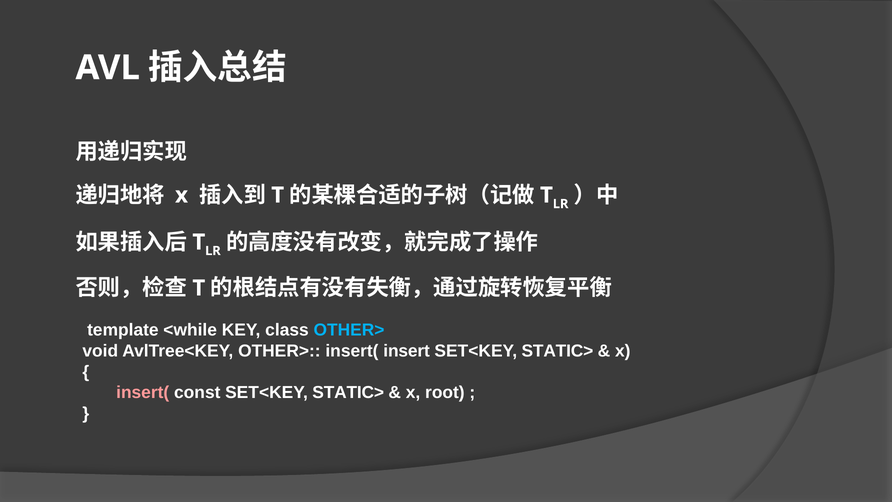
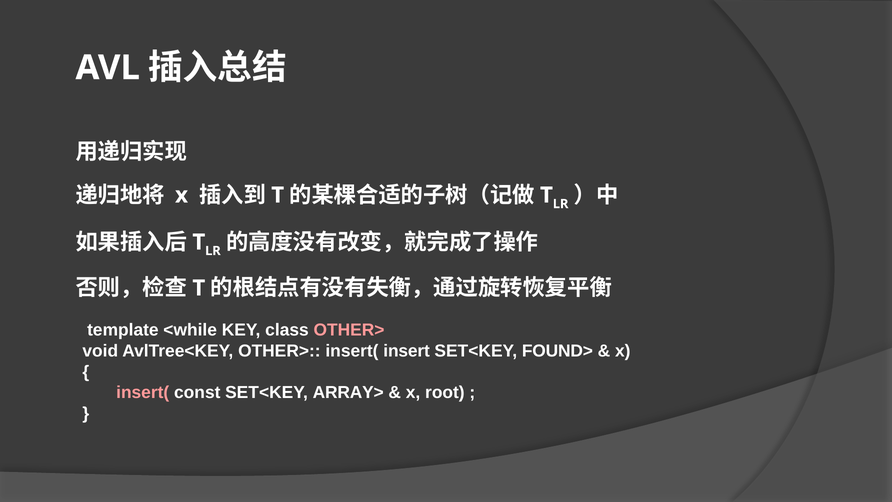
OTHER> colour: light blue -> pink (349, 330)
STATIC>: STATIC> -> FOUND> (557, 351)
const SET<KEY STATIC>: STATIC> -> ARRAY> (348, 393)
